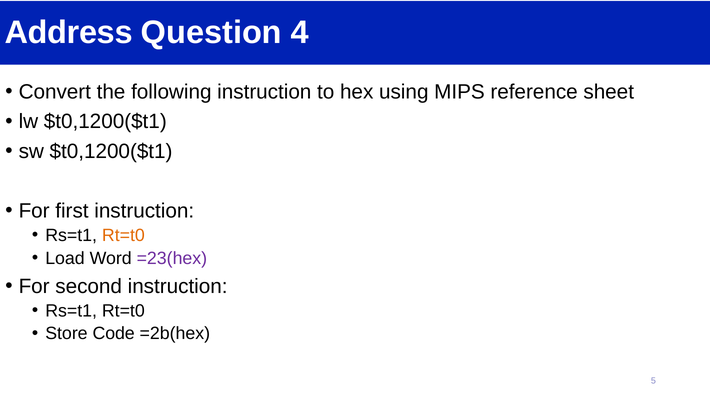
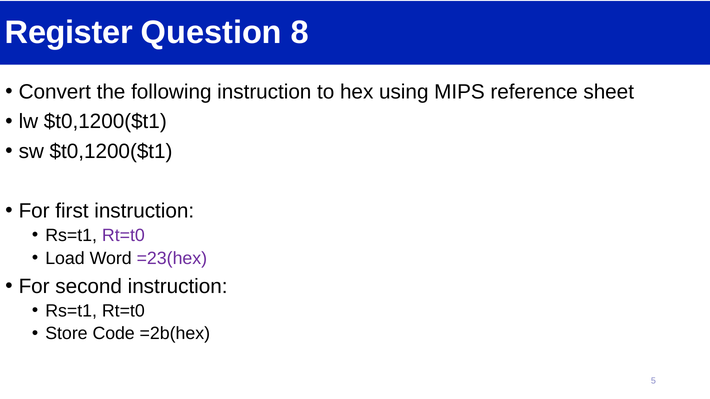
Address: Address -> Register (69, 33)
4: 4 -> 8 (300, 33)
Rt=t0 colour: orange -> purple (123, 236)
